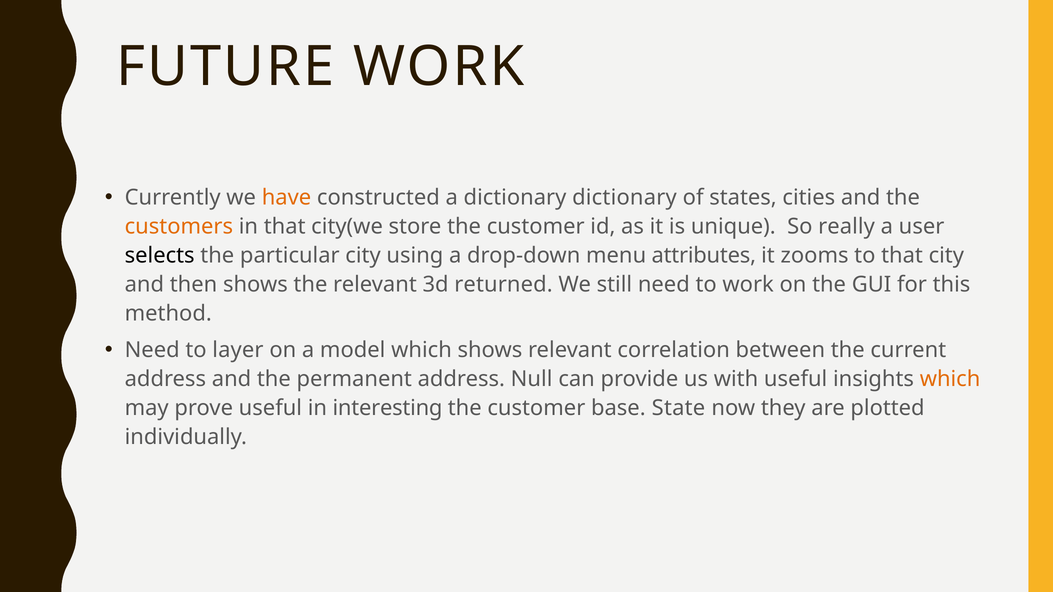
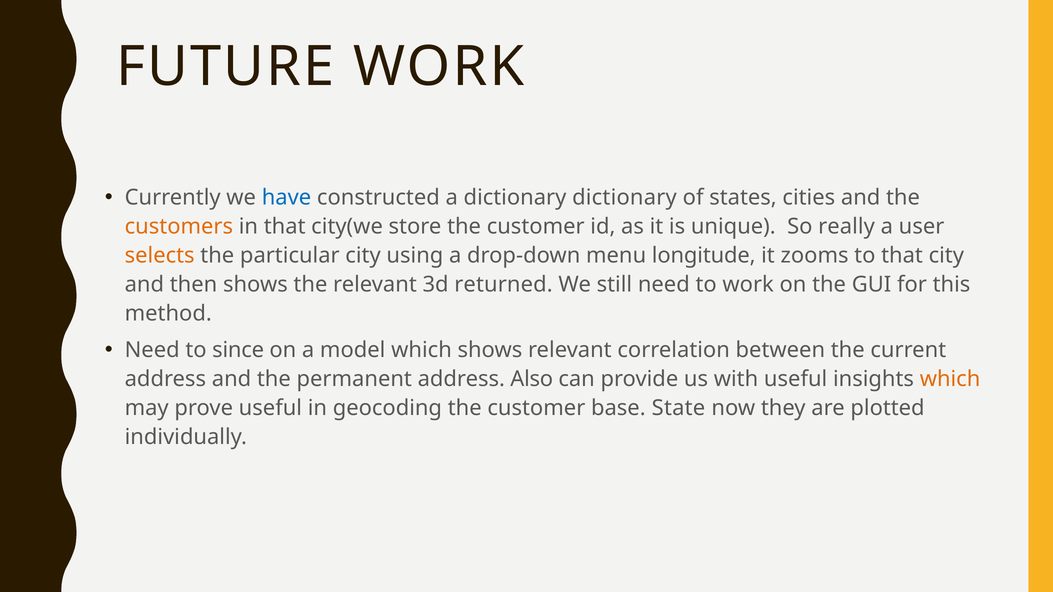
have colour: orange -> blue (286, 198)
selects colour: black -> orange (160, 256)
attributes: attributes -> longitude (704, 256)
layer: layer -> since (238, 350)
Null: Null -> Also (532, 379)
interesting: interesting -> geocoding (387, 408)
